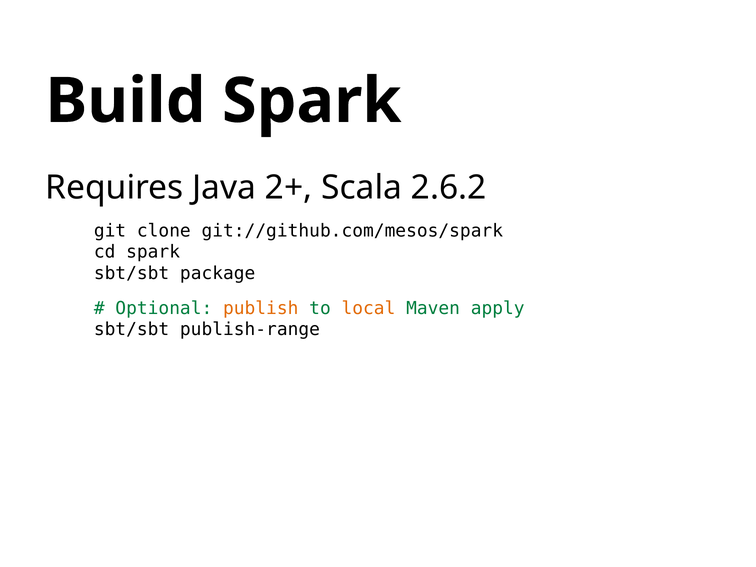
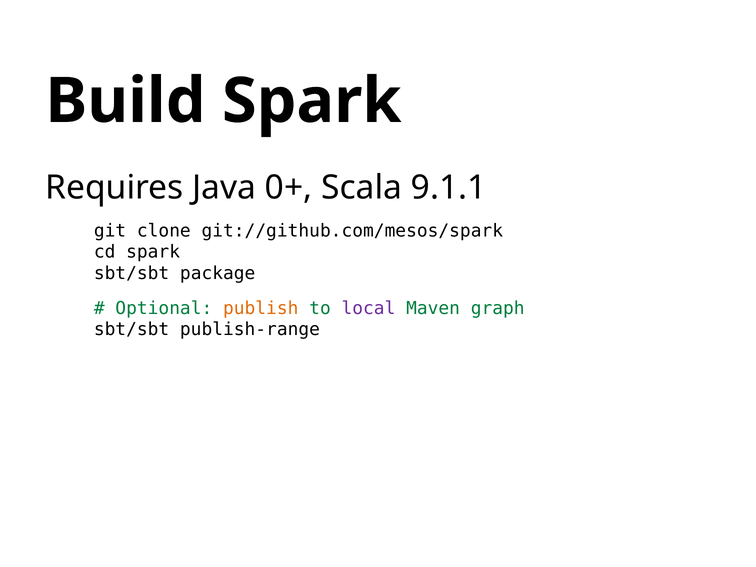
2+: 2+ -> 0+ (289, 188)
2.6.2: 2.6.2 -> 9.1.1 (449, 188)
local colour: orange -> purple (368, 308)
apply: apply -> graph (498, 308)
